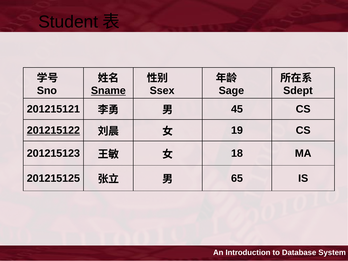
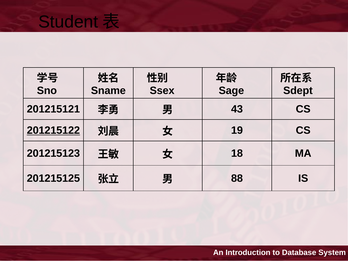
Sname underline: present -> none (108, 91)
45: 45 -> 43 (237, 109)
65: 65 -> 88 (237, 178)
